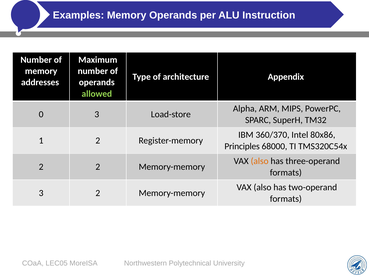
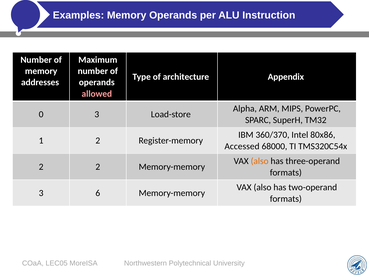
allowed colour: light green -> pink (97, 94)
Principles: Principles -> Accessed (242, 146)
3 2: 2 -> 6 (98, 193)
